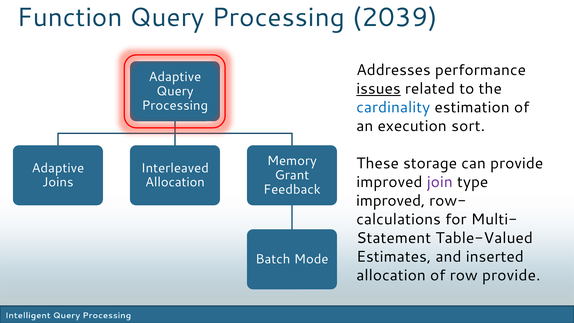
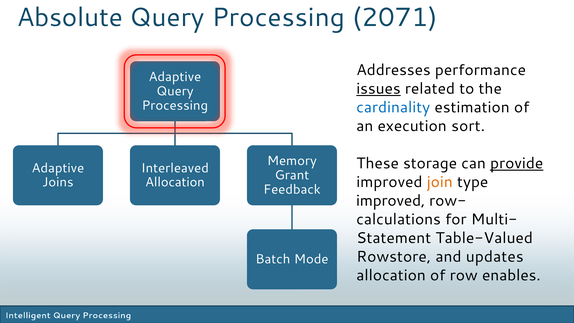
Function: Function -> Absolute (70, 17)
2039: 2039 -> 2071 (395, 17)
provide underline: none -> present (517, 163)
join colour: purple -> orange (440, 182)
Estimates: Estimates -> Rowstore (394, 257)
inserted: inserted -> updates (495, 257)
row provide: provide -> enables (511, 275)
